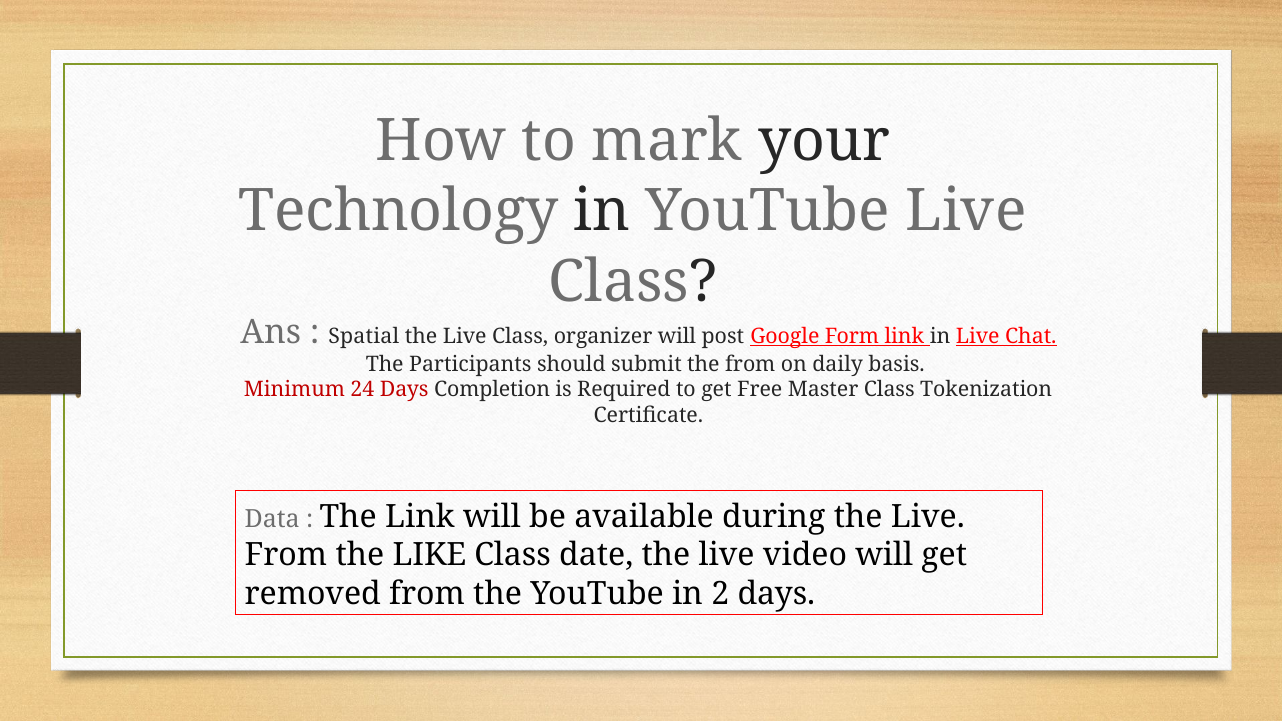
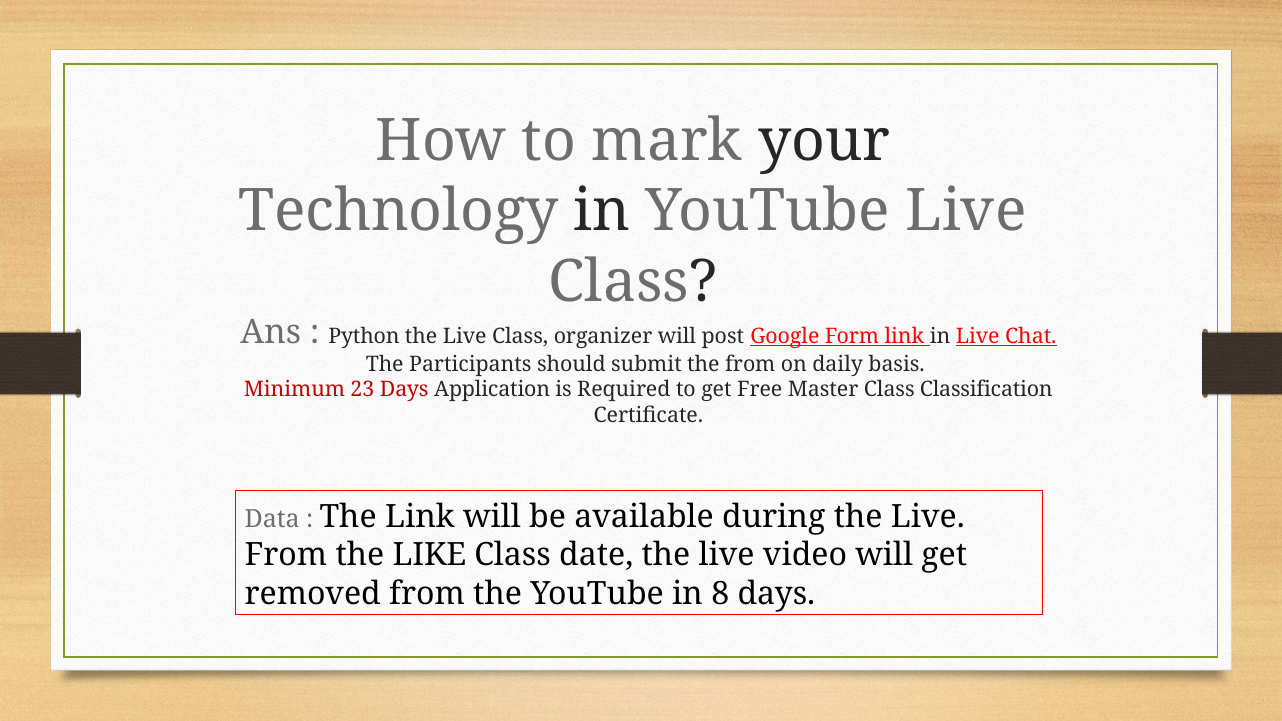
Spatial: Spatial -> Python (364, 336)
24: 24 -> 23 (362, 390)
Completion: Completion -> Application (492, 390)
Tokenization: Tokenization -> Classification (986, 390)
2: 2 -> 8 (720, 594)
